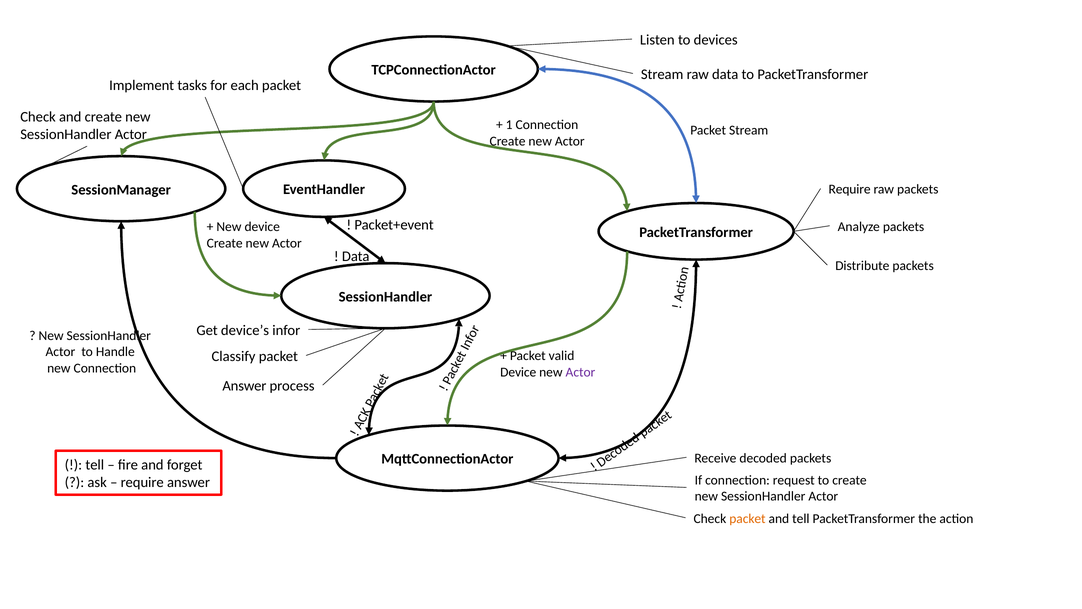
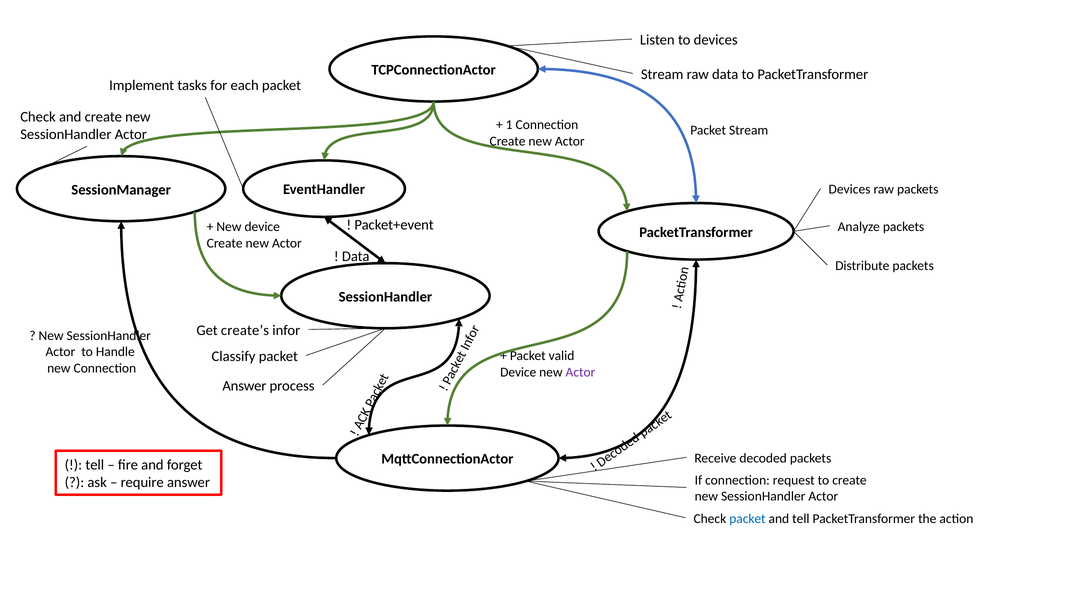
Require: Require -> Devices (850, 189)
device’s: device’s -> create’s (245, 330)
packet colour: orange -> blue (747, 518)
